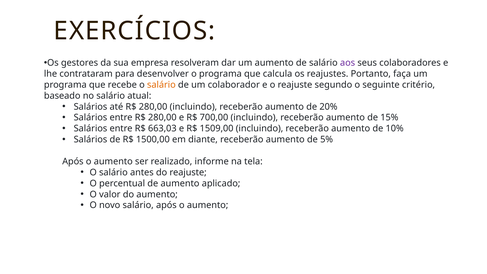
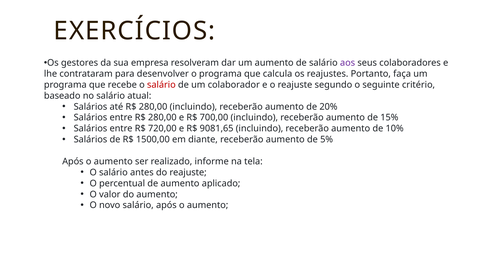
salário colour: orange -> red (161, 85)
663,03: 663,03 -> 720,00 (162, 129)
1509,00: 1509,00 -> 9081,65 (217, 129)
